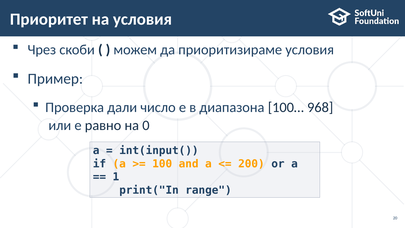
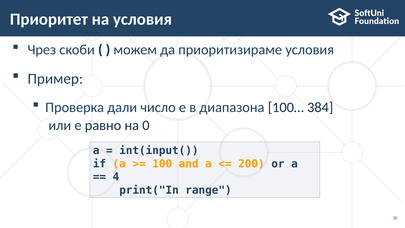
968: 968 -> 384 (320, 107)
1: 1 -> 4 (116, 177)
